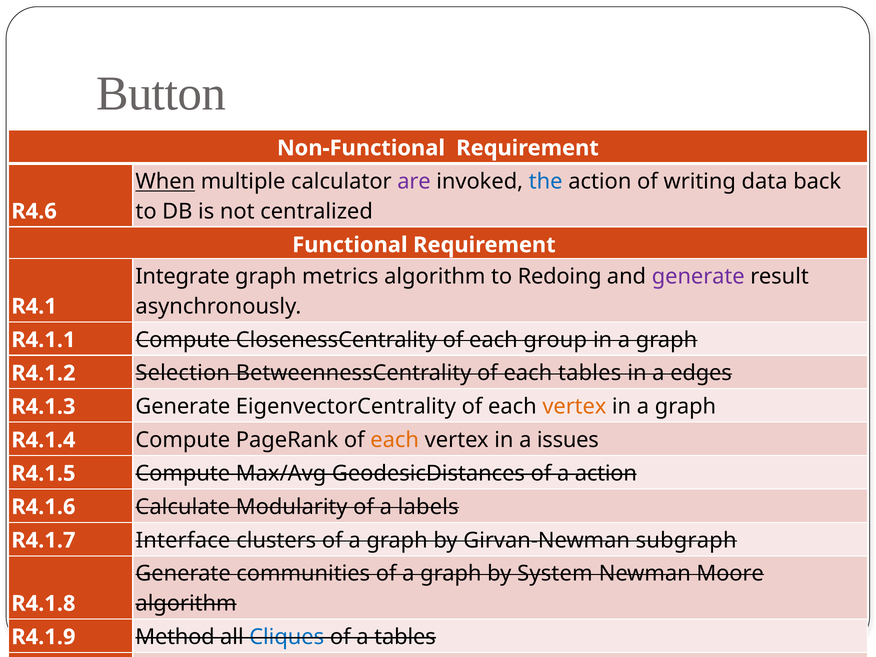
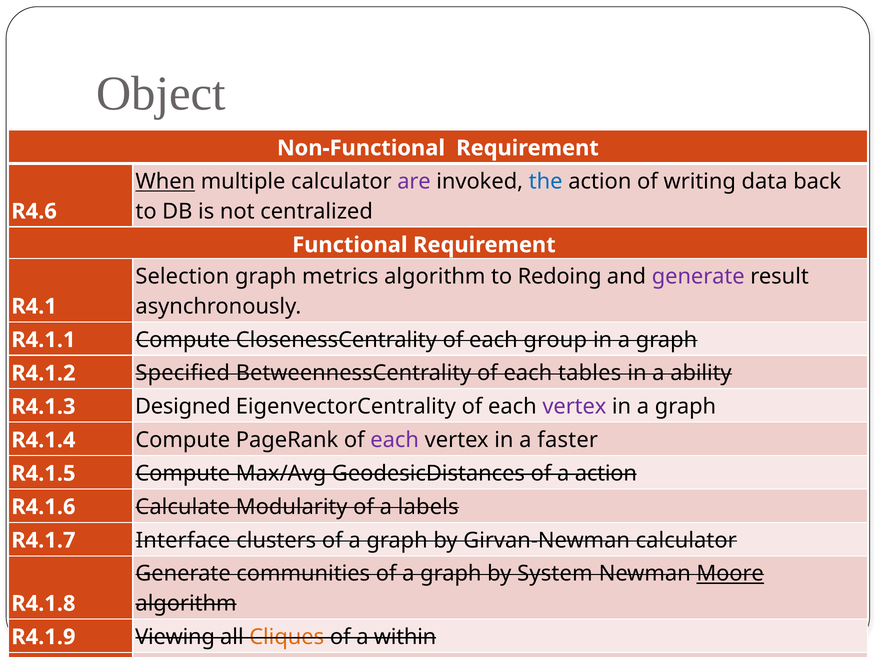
Button: Button -> Object (161, 94)
Integrate: Integrate -> Selection (182, 277)
Selection: Selection -> Specified (183, 373)
edges: edges -> ability (701, 373)
Generate: Generate -> Designed (183, 407)
vertex colour: orange -> purple (574, 407)
each colour: orange -> purple (395, 440)
issues: issues -> faster (568, 440)
Girvan-Newman subgraph: subgraph -> calculator (686, 540)
Moore underline: none -> present (730, 574)
Method: Method -> Viewing (175, 637)
Cliques colour: blue -> orange (287, 637)
a tables: tables -> within (405, 637)
